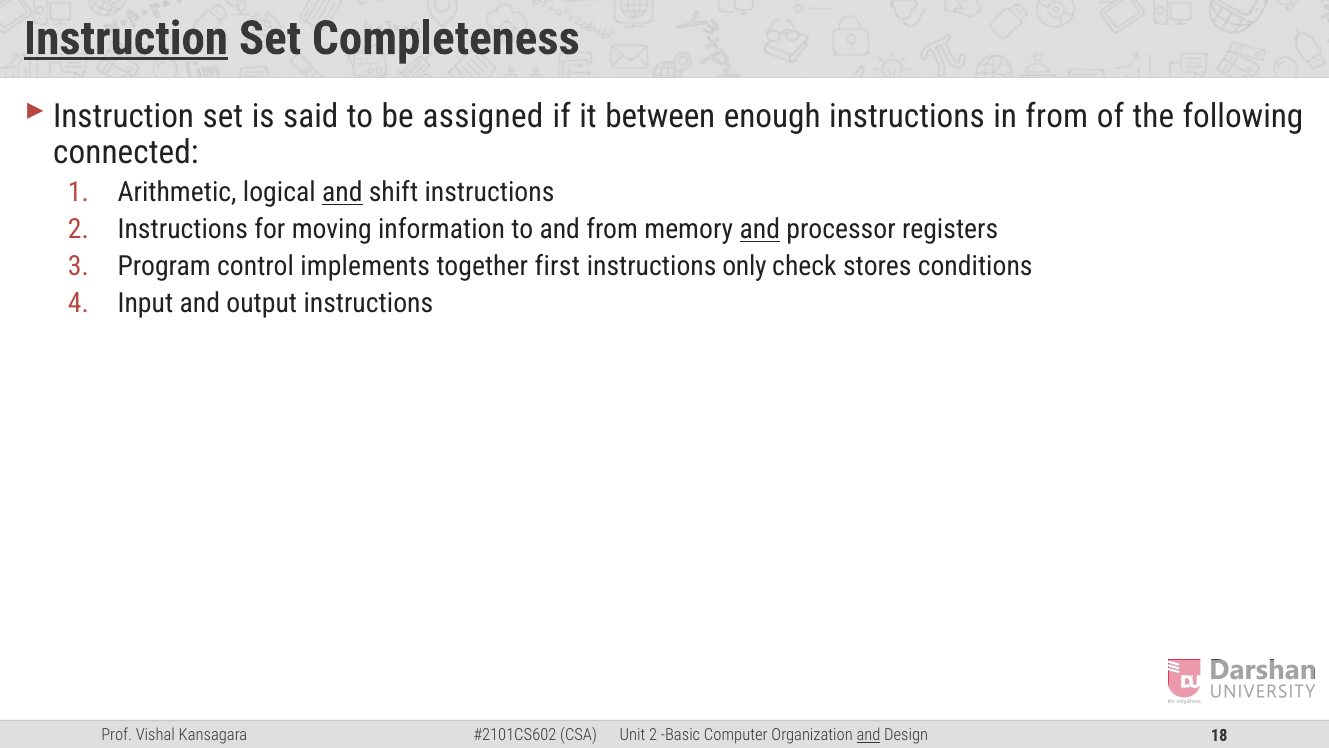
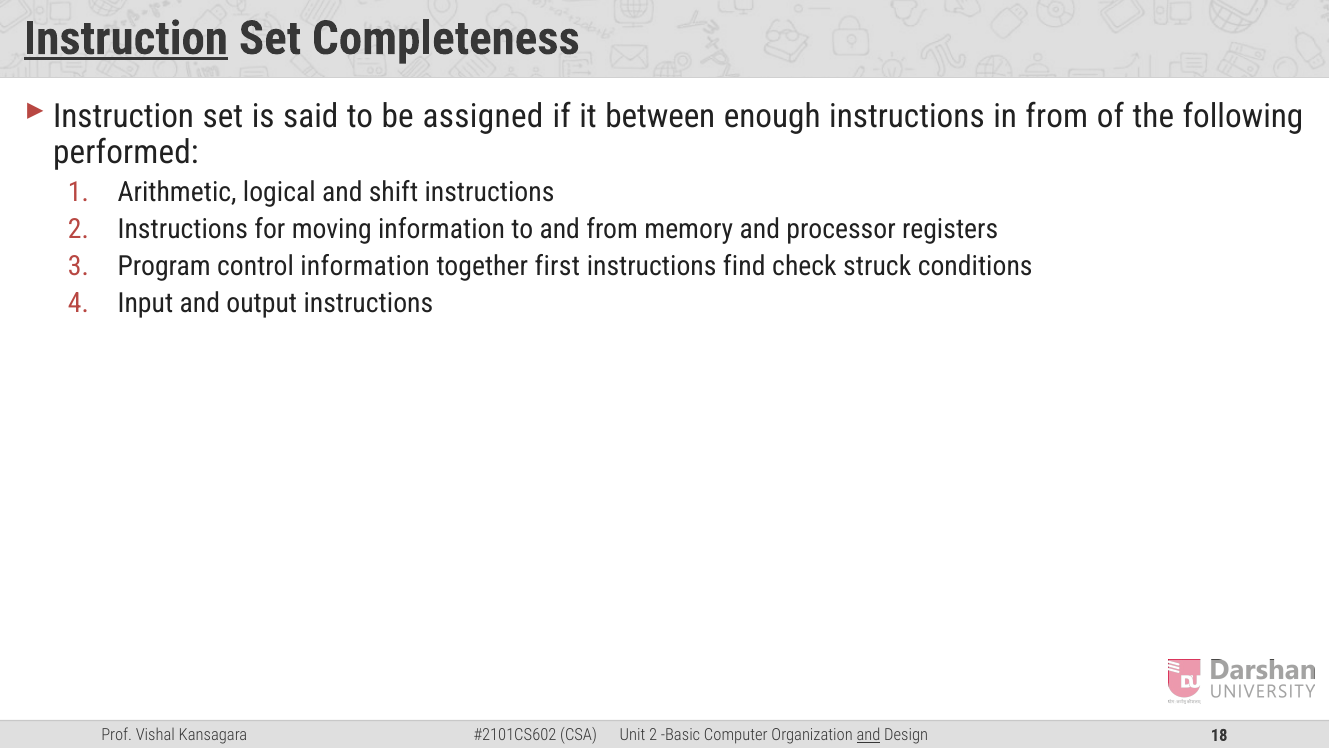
connected: connected -> performed (126, 153)
and underline: present -> none (342, 193)
and underline: present -> none (760, 229)
control implements: implements -> information (365, 266)
only: only -> find (744, 266)
stores: stores -> struck (877, 266)
